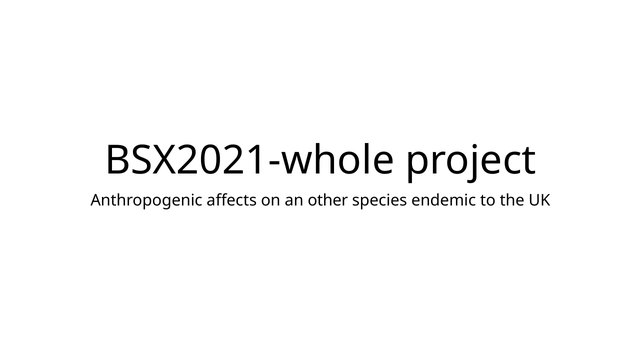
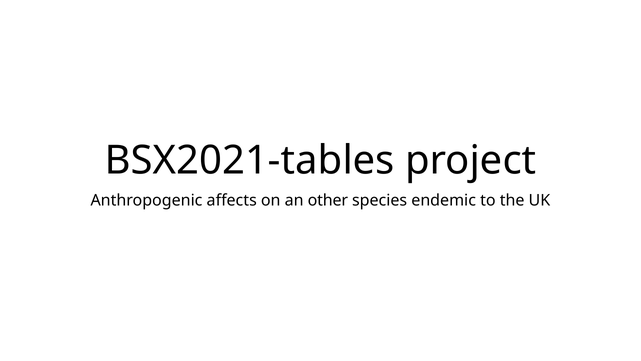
BSX2021-whole: BSX2021-whole -> BSX2021-tables (250, 160)
